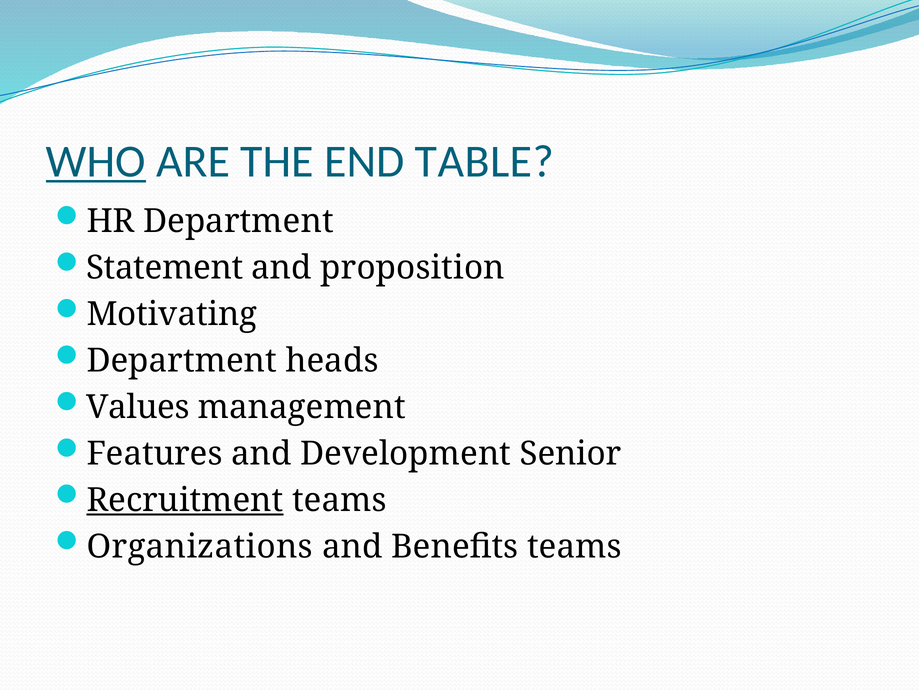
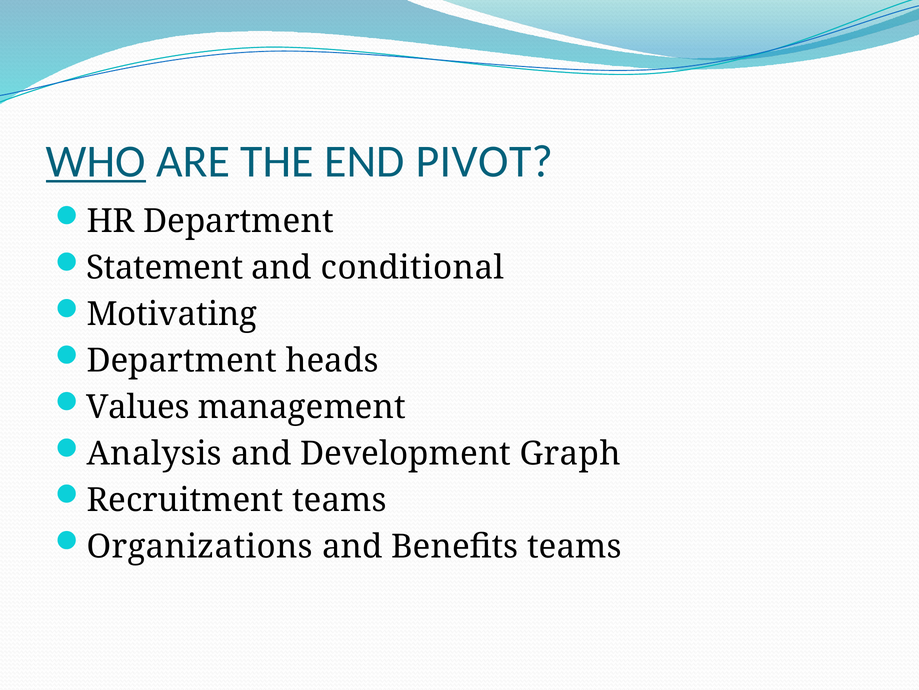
TABLE: TABLE -> PIVOT (484, 161)
proposition: proposition -> conditional (412, 268)
Features: Features -> Analysis (154, 453)
Senior: Senior -> Graph (570, 453)
Recruitment underline: present -> none (185, 500)
